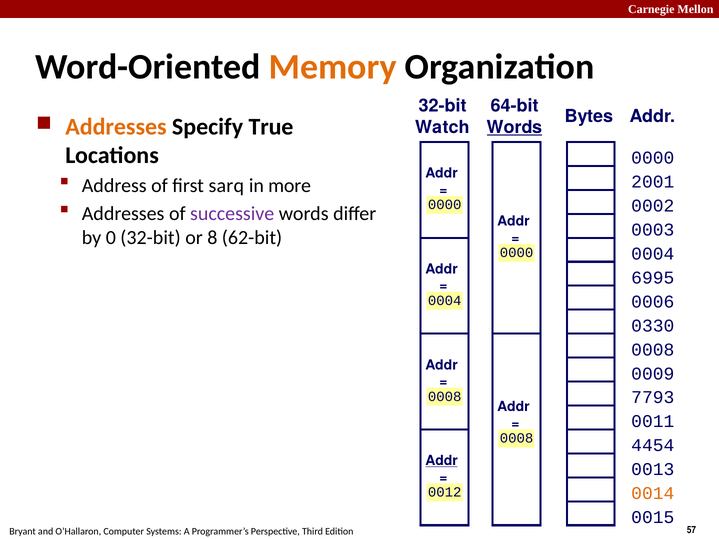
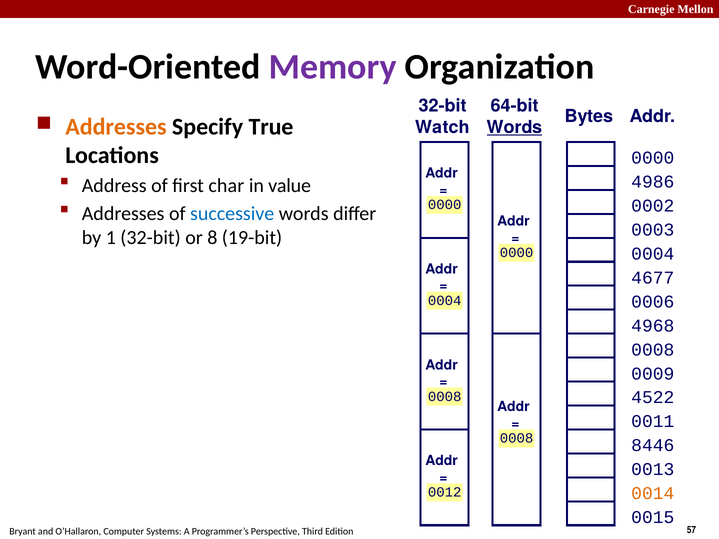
Memory colour: orange -> purple (333, 67)
sarq: sarq -> char (226, 186)
more: more -> value (290, 186)
2001: 2001 -> 4986 (653, 182)
successive colour: purple -> blue (232, 214)
0: 0 -> 1 (111, 238)
62-bit: 62-bit -> 19-bit (252, 238)
6995: 6995 -> 4677 (653, 278)
0330: 0330 -> 4968 (653, 326)
7793: 7793 -> 4522 (653, 398)
4454: 4454 -> 8446 (653, 446)
Addr underline: present -> none (442, 461)
